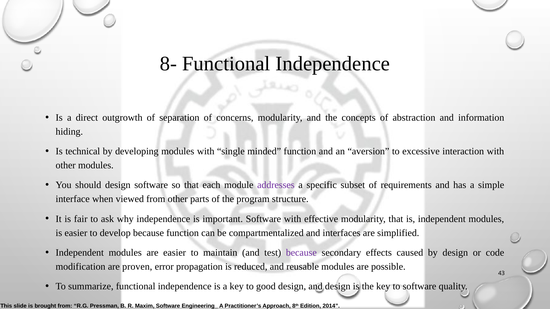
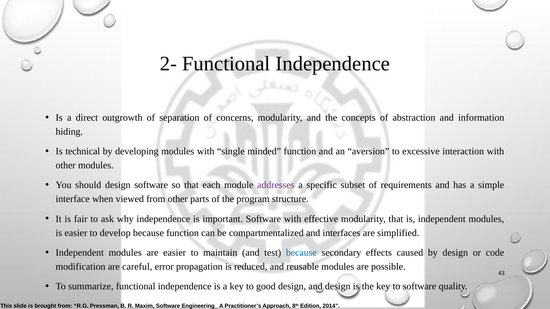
8-: 8- -> 2- (168, 64)
because colour: purple -> blue (301, 253)
proven: proven -> careful (137, 267)
